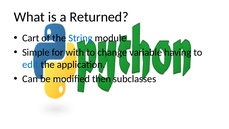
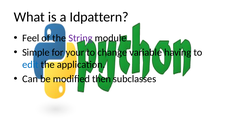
Returned: Returned -> Idpattern (99, 17)
Cart: Cart -> Feel (31, 38)
String colour: blue -> purple (80, 38)
with: with -> your (75, 52)
